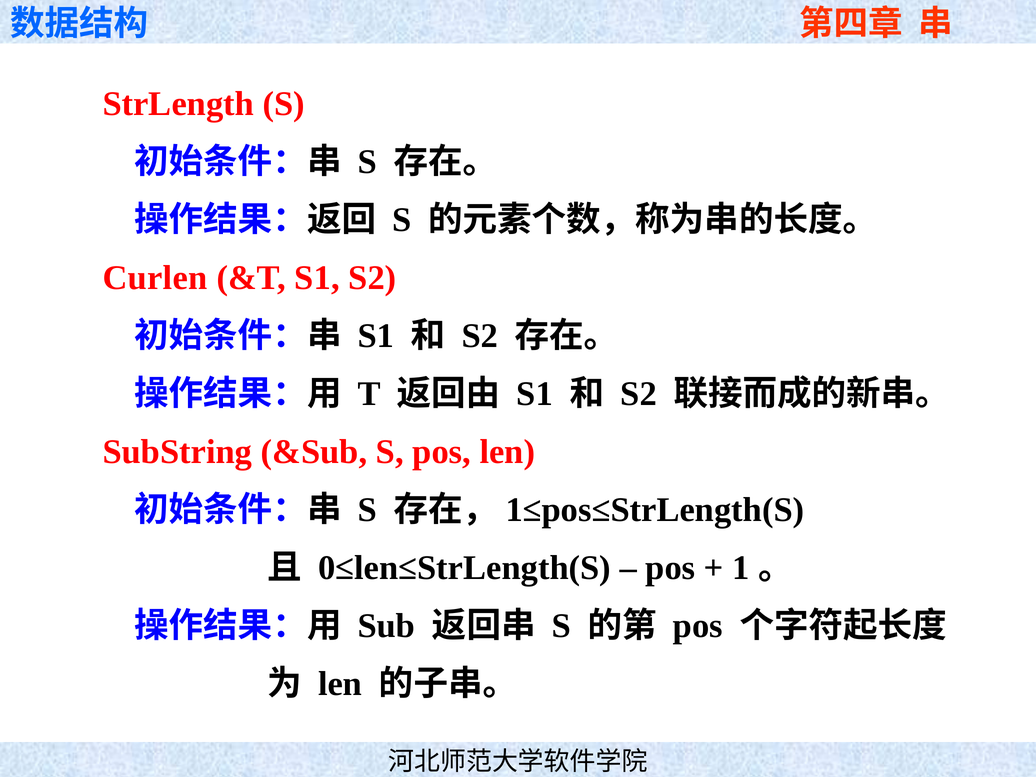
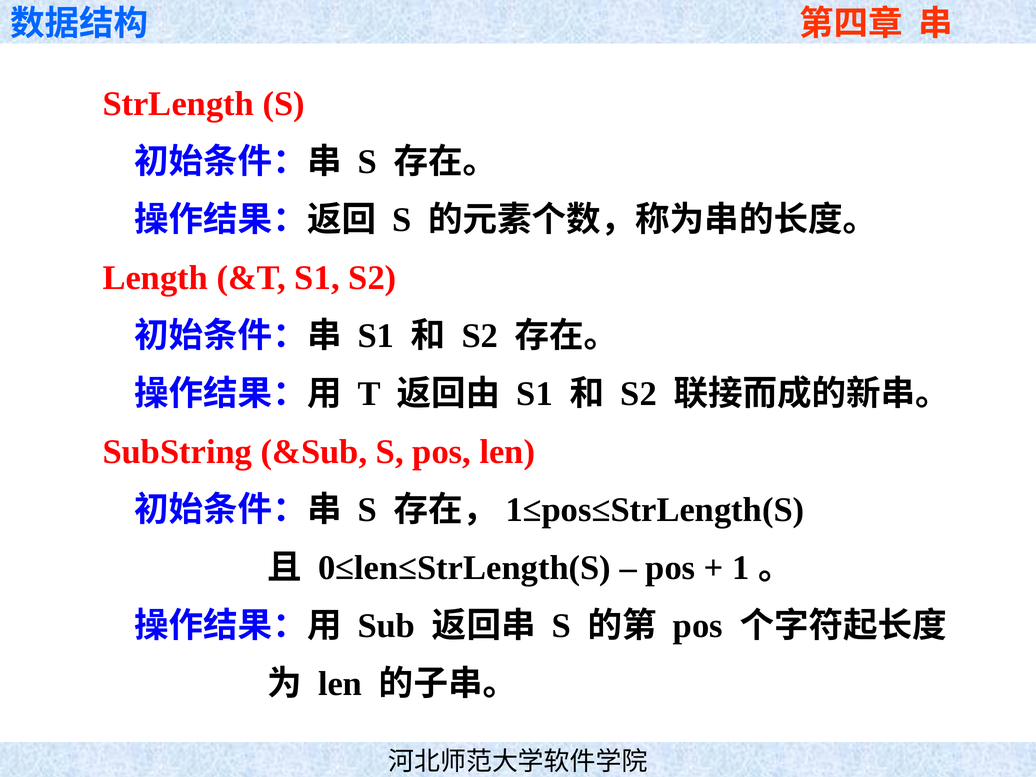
Curlen: Curlen -> Length (155, 278)
